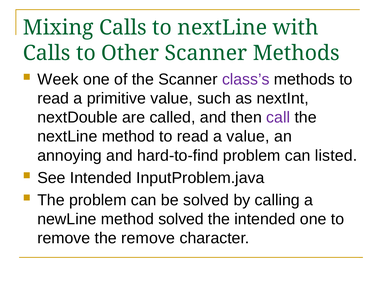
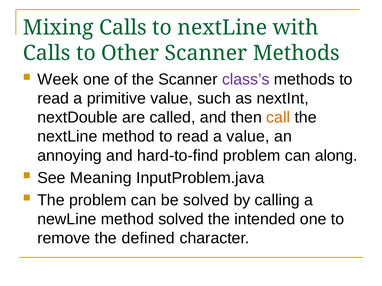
call colour: purple -> orange (278, 118)
listed: listed -> along (336, 156)
See Intended: Intended -> Meaning (101, 178)
the remove: remove -> defined (148, 239)
